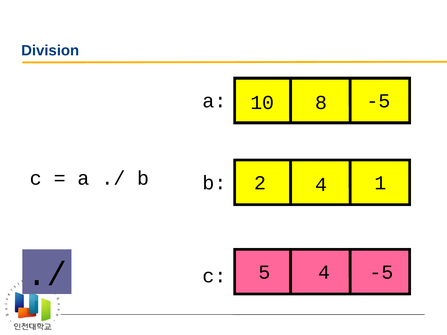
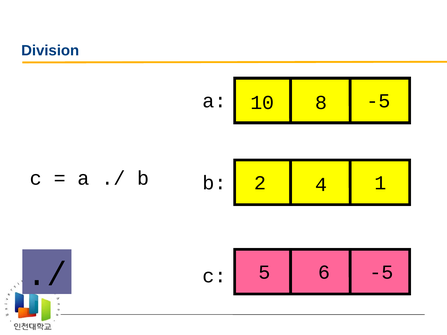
5 4: 4 -> 6 (324, 273)
